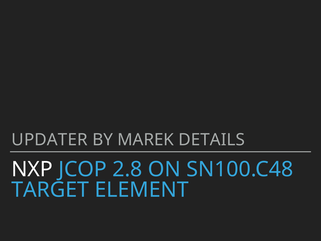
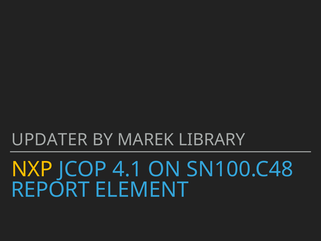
DETAILS: DETAILS -> LIBRARY (212, 140)
NXP colour: white -> yellow (32, 169)
2.8: 2.8 -> 4.1 (127, 169)
TARGET: TARGET -> REPORT (50, 190)
